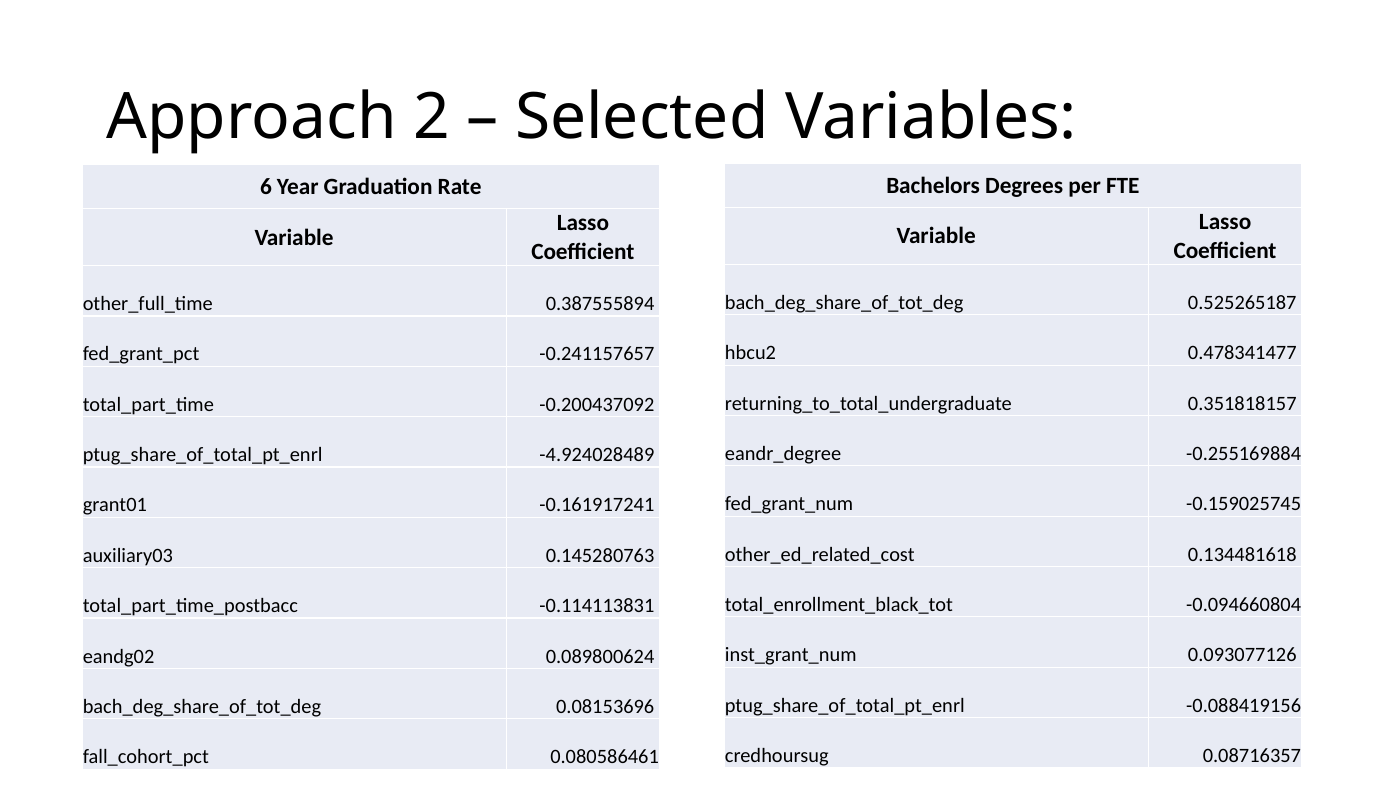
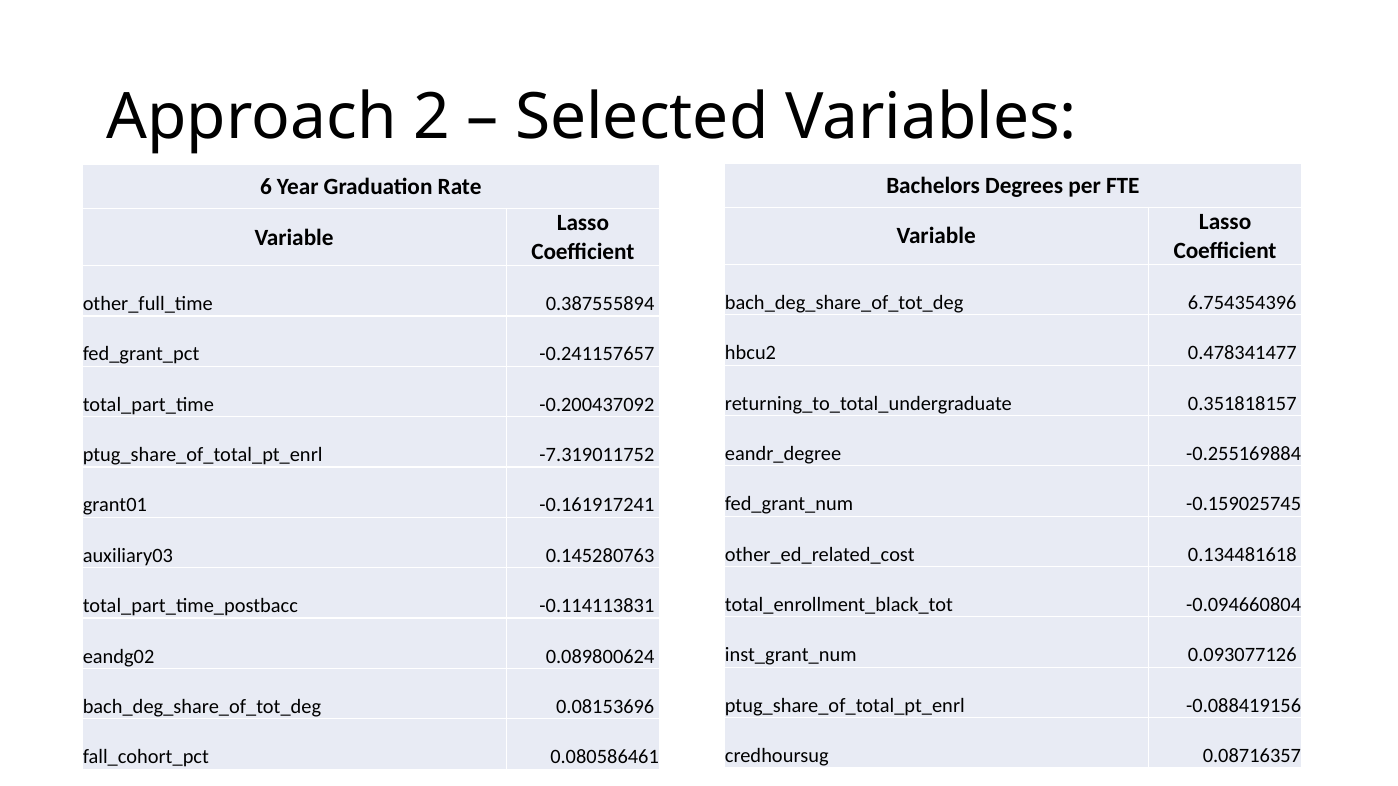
0.525265187: 0.525265187 -> 6.754354396 (1242, 303)
-4.924028489: -4.924028489 -> -7.319011752 (597, 455)
